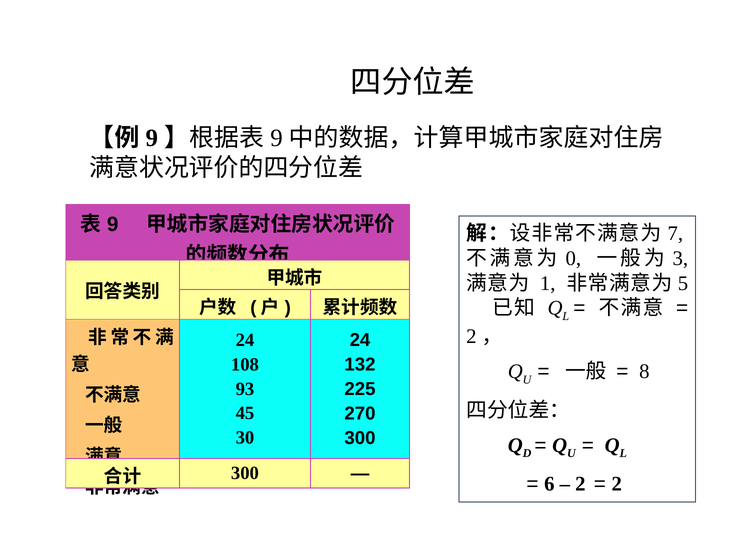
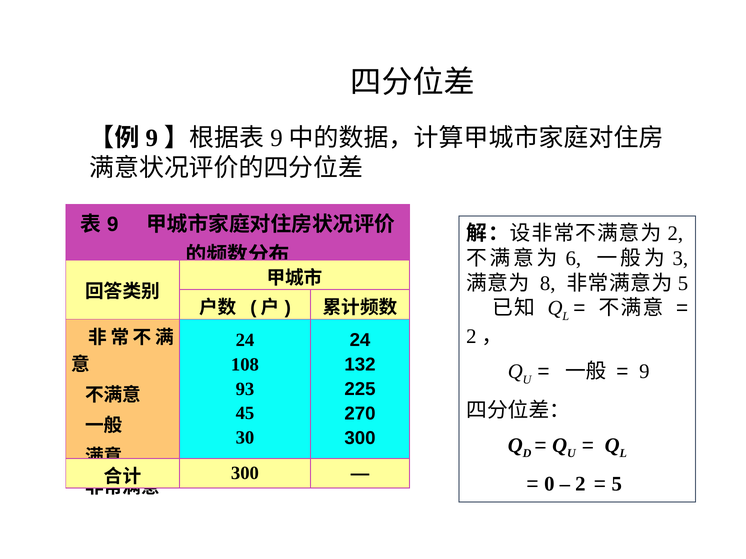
7: 7 -> 2 (675, 234)
0: 0 -> 6 (573, 259)
1: 1 -> 8 (548, 284)
8: 8 -> 9 (644, 372)
6: 6 -> 0 (549, 484)
2: 2 -> 5 (617, 484)
